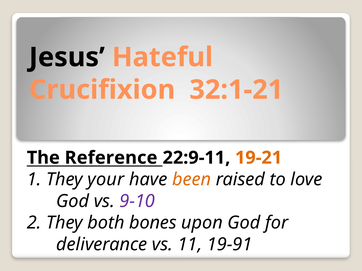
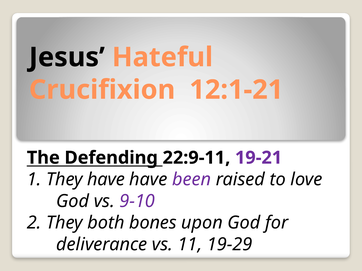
32:1-21: 32:1-21 -> 12:1-21 (236, 90)
Reference: Reference -> Defending (111, 158)
19-21 colour: orange -> purple (259, 158)
They your: your -> have (106, 180)
been colour: orange -> purple (192, 180)
19-91: 19-91 -> 19-29 (230, 245)
